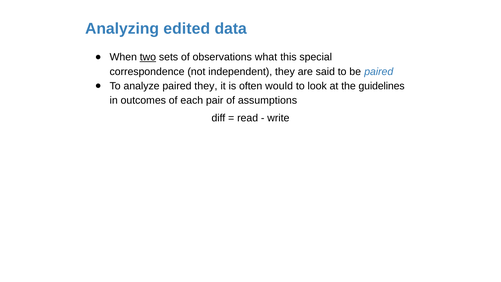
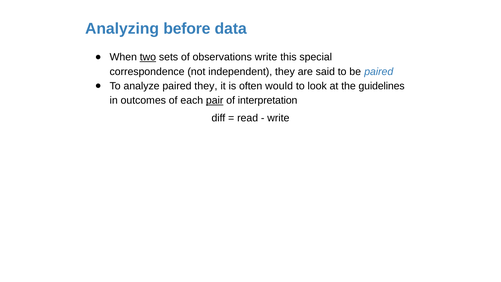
edited: edited -> before (187, 29)
observations what: what -> write (266, 57)
pair underline: none -> present (215, 100)
assumptions: assumptions -> interpretation (268, 100)
